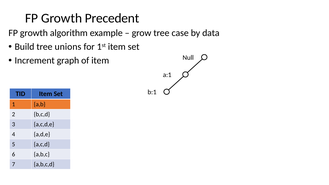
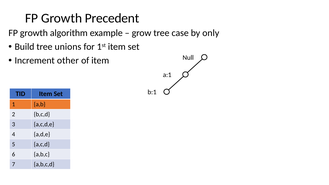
data: data -> only (211, 33)
graph: graph -> other (68, 61)
